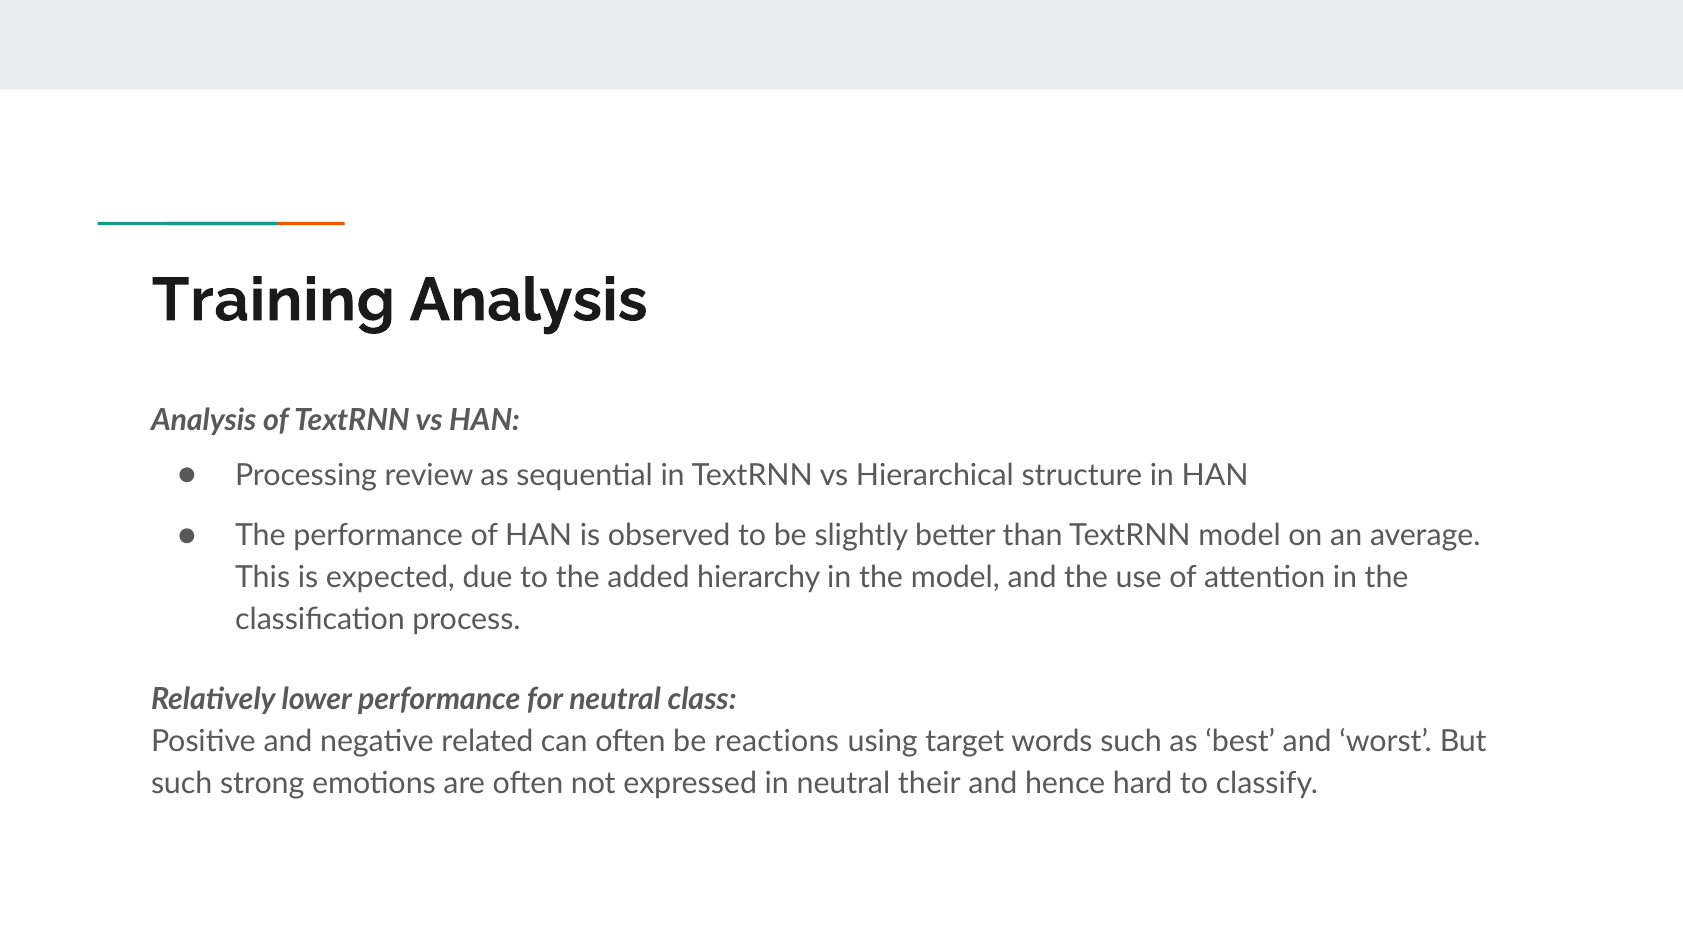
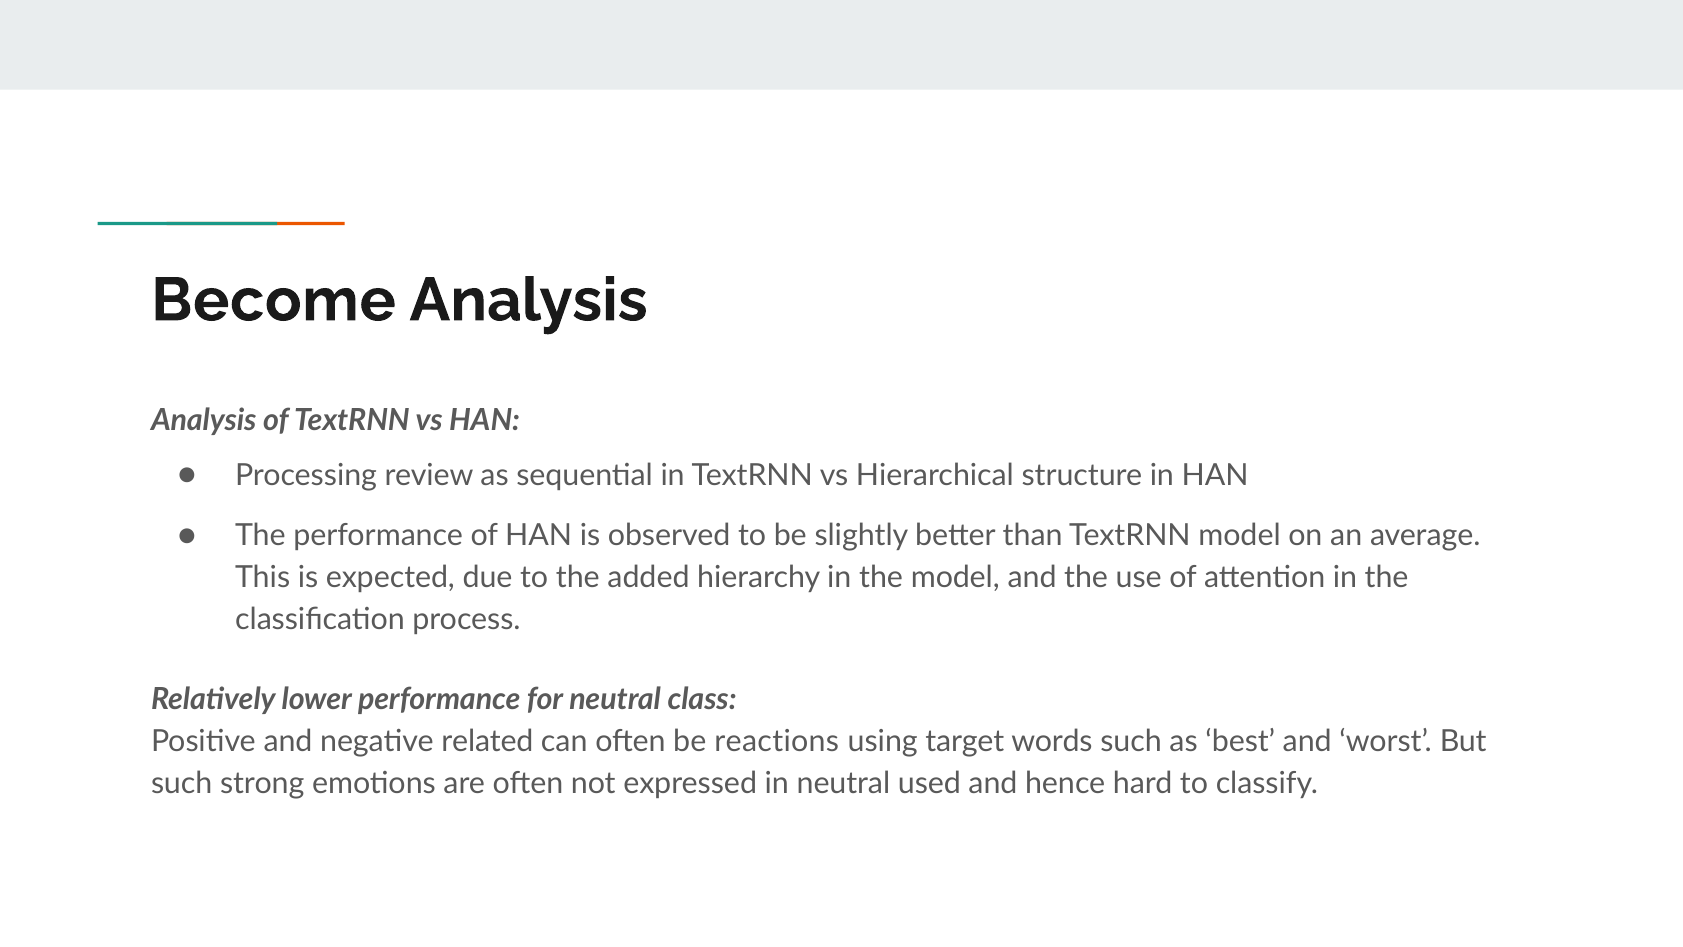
Training: Training -> Become (273, 300)
their: their -> used (929, 783)
